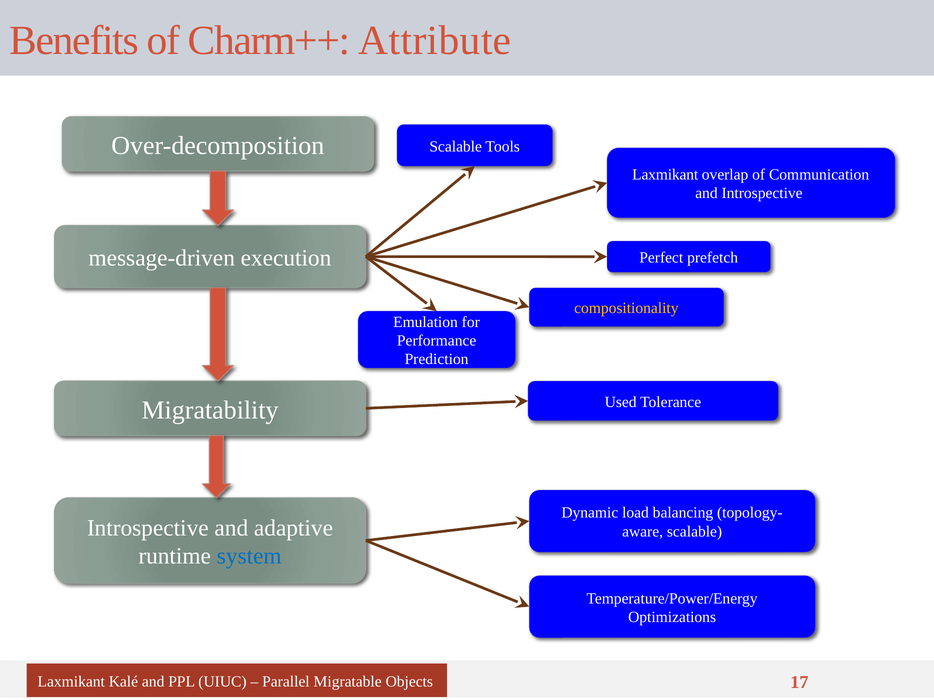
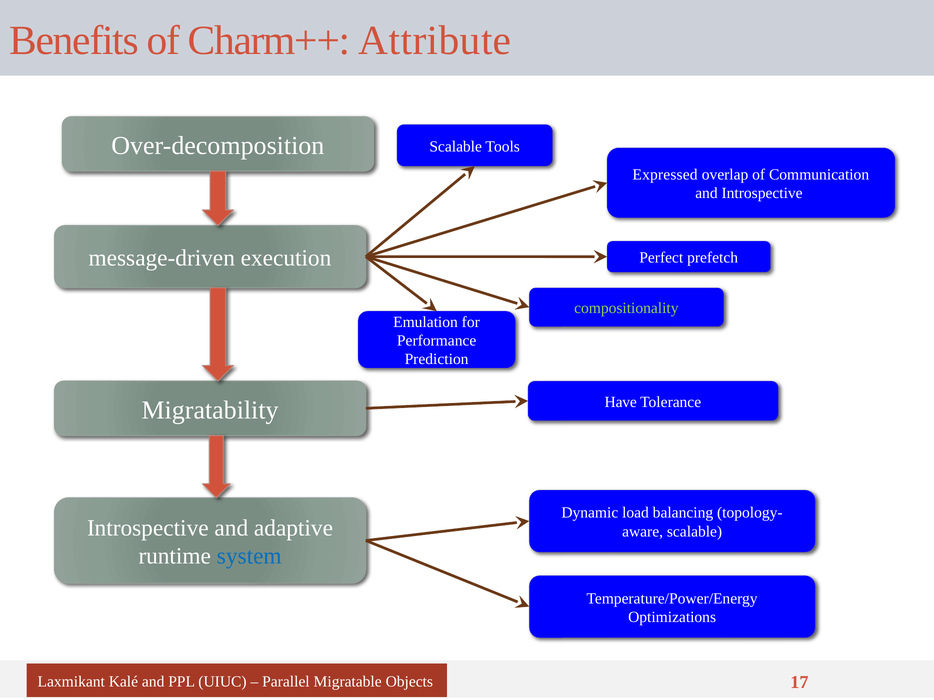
Laxmikant: Laxmikant -> Expressed (665, 175)
compositionality colour: yellow -> light green (626, 308)
Used: Used -> Have (621, 402)
